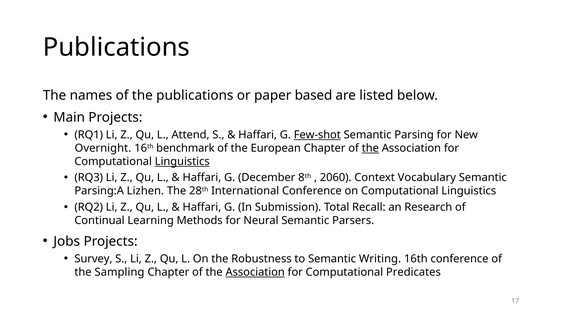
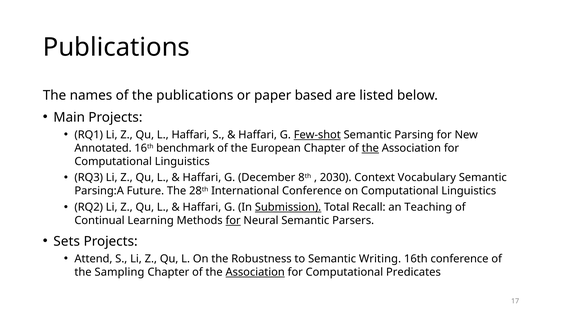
L Attend: Attend -> Haffari (191, 135)
Overnight: Overnight -> Annotated (103, 148)
Linguistics underline: present -> none (182, 161)
2060: 2060 -> 2030 (336, 178)
Lizhen: Lizhen -> Future (145, 191)
Submission underline: none -> present (288, 207)
Research: Research -> Teaching (428, 207)
for underline: none -> present (233, 221)
Jobs: Jobs -> Sets (67, 241)
Survey: Survey -> Attend (93, 259)
